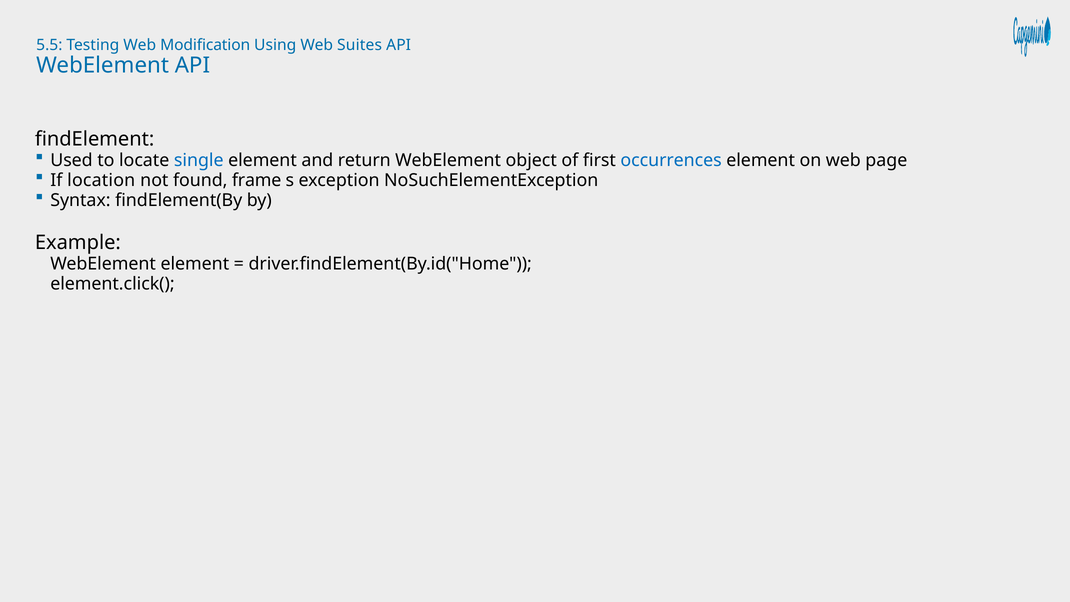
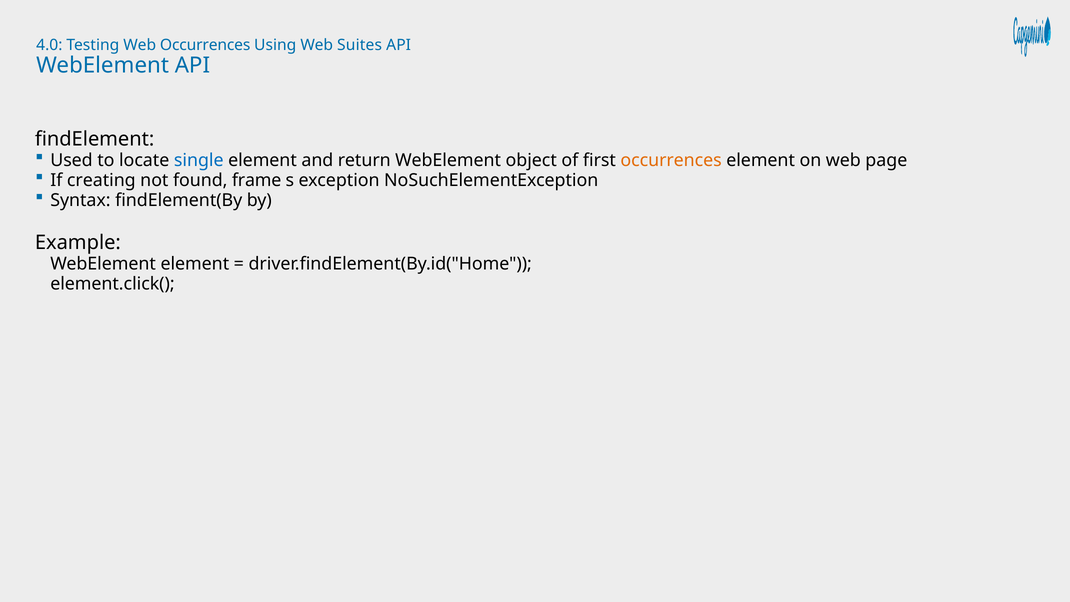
5.5: 5.5 -> 4.0 (49, 45)
Web Modification: Modification -> Occurrences (205, 45)
occurrences colour: blue -> orange (671, 160)
location: location -> creating (101, 180)
